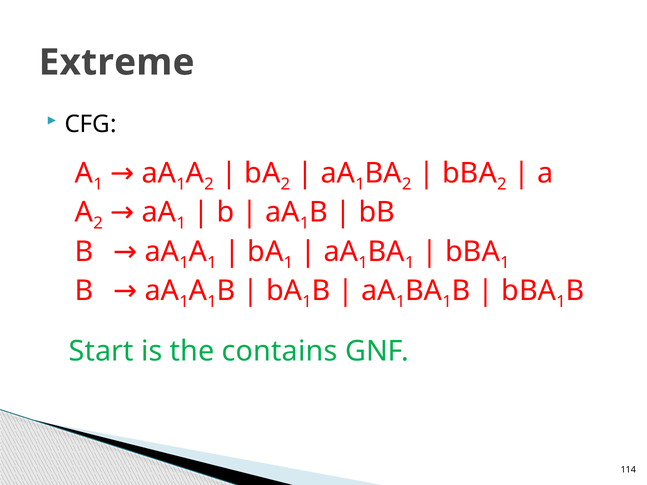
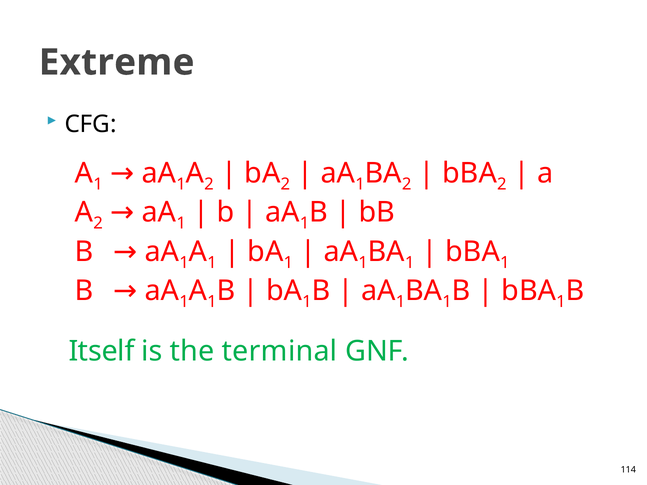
Start: Start -> Itself (102, 351)
contains: contains -> terminal (280, 351)
